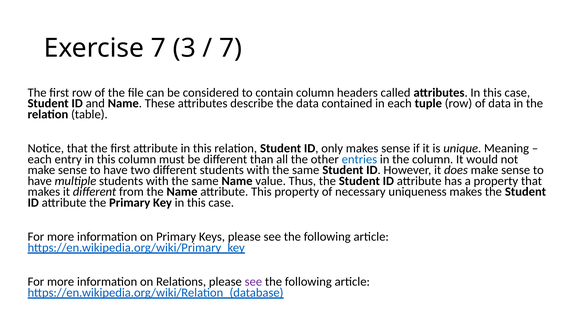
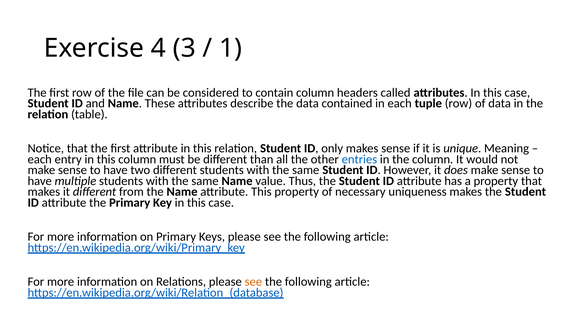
Exercise 7: 7 -> 4 (158, 48)
7: 7 -> 1 (231, 48)
see colour: purple -> orange (253, 282)
